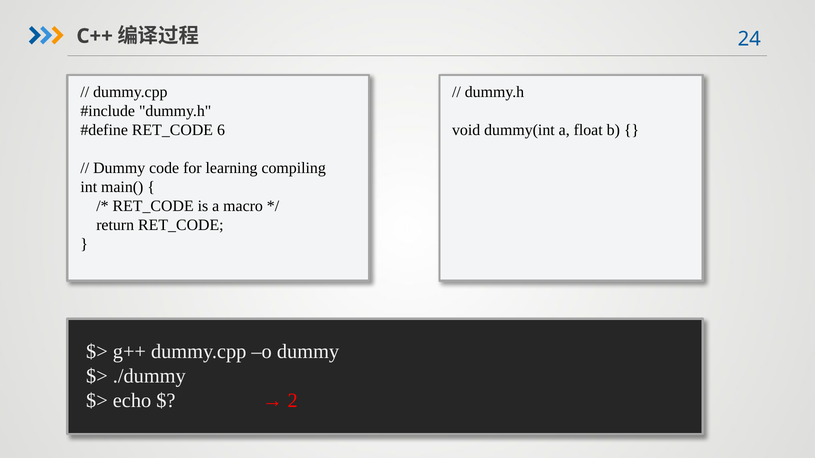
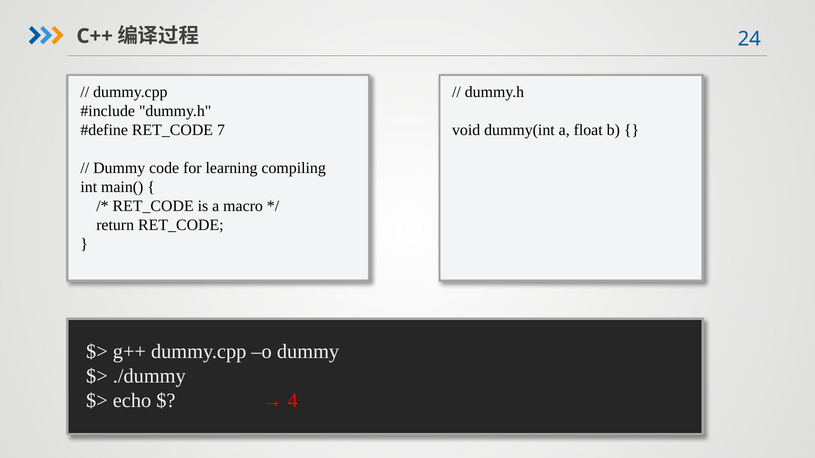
6: 6 -> 7 (221, 130)
2: 2 -> 4 (293, 401)
